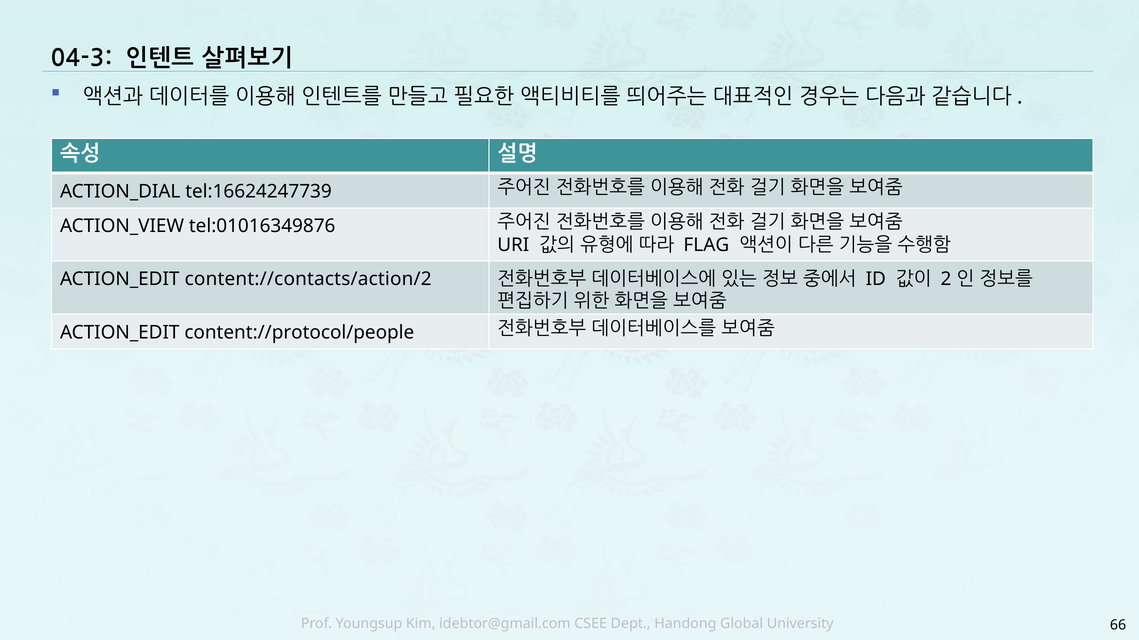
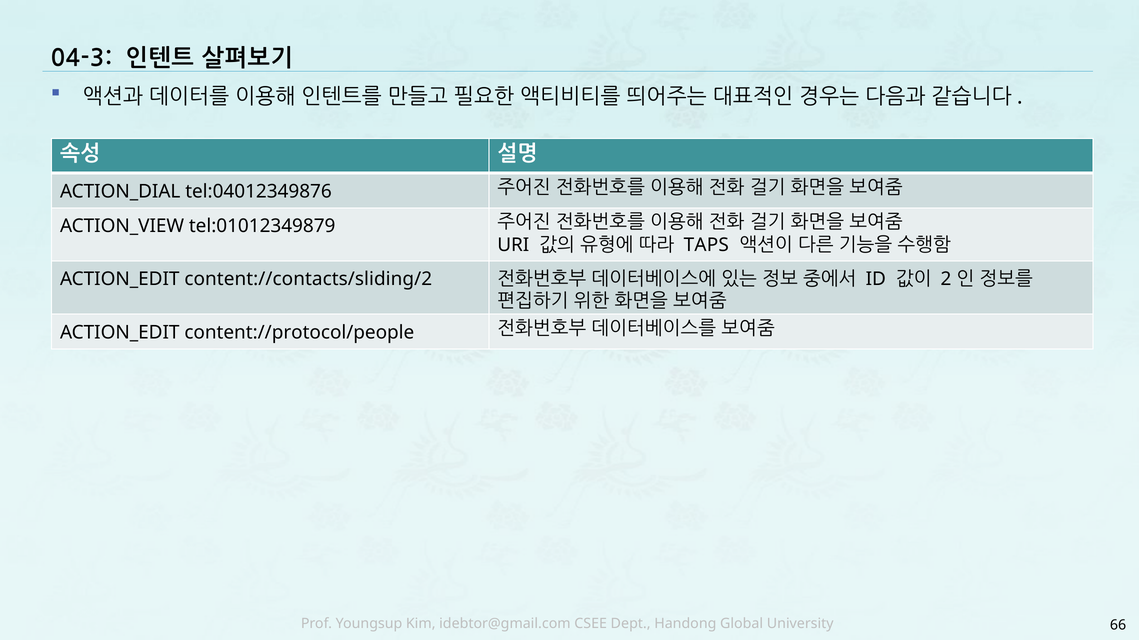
tel:16624247739: tel:16624247739 -> tel:04012349876 (259, 192)
tel:01016349876: tel:01016349876 -> tel:01012349879 (262, 226)
FLAG: FLAG -> TAPS (706, 245)
content://contacts/action/2: content://contacts/action/2 -> content://contacts/sliding/2 (308, 279)
